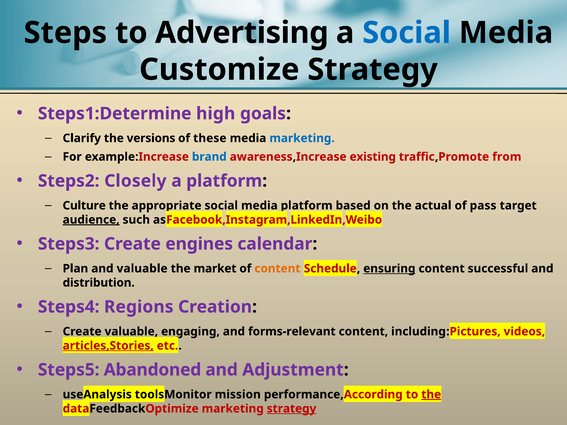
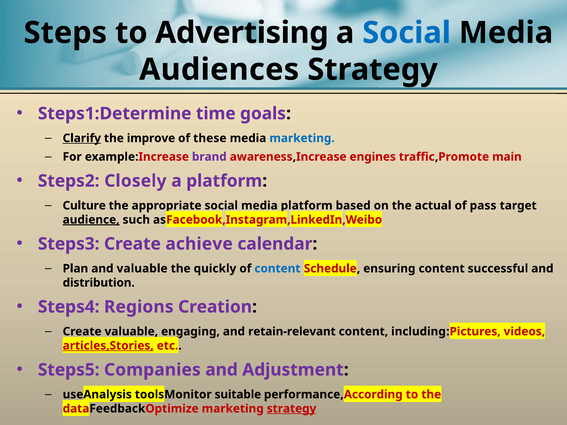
Customize: Customize -> Audiences (219, 70)
high: high -> time (216, 114)
Clarify underline: none -> present (82, 138)
versions: versions -> improve (151, 138)
brand colour: blue -> purple (209, 157)
existing: existing -> engines (373, 157)
from: from -> main (507, 157)
engines: engines -> achieve (199, 244)
market: market -> quickly (215, 269)
content colour: orange -> blue (277, 269)
ensuring underline: present -> none (389, 269)
forms-relevant: forms-relevant -> retain-relevant (292, 332)
Abandoned: Abandoned -> Companies (152, 370)
mission: mission -> suitable (238, 395)
the underline: present -> none (431, 395)
